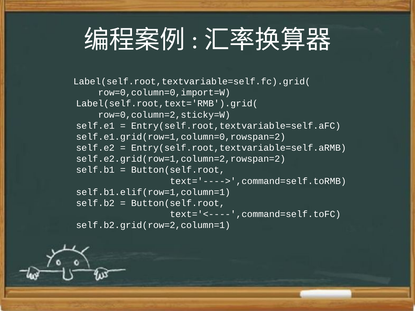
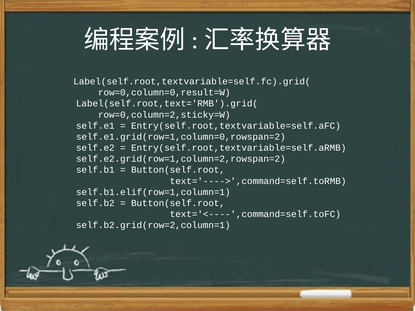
row=0,column=0,import=W: row=0,column=0,import=W -> row=0,column=0,result=W (164, 93)
